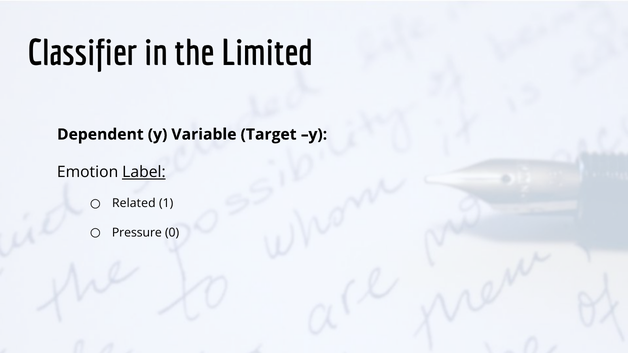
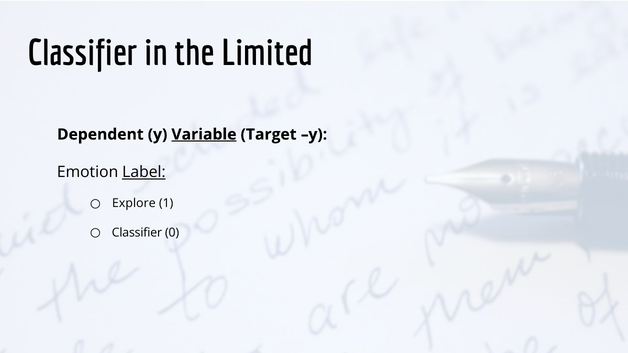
Variable underline: none -> present (204, 135)
Related: Related -> Explore (134, 203)
Pressure: Pressure -> Classifier (137, 233)
